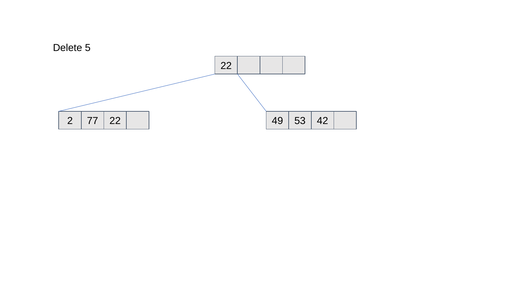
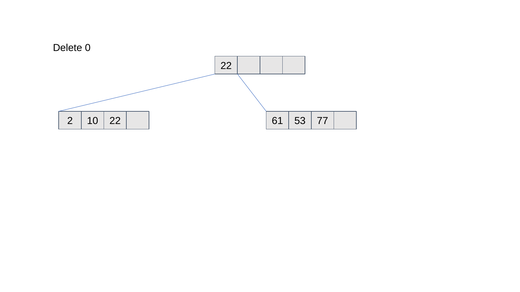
5: 5 -> 0 (88, 48)
77: 77 -> 10 (93, 121)
49: 49 -> 61 (277, 121)
42: 42 -> 77 (323, 121)
